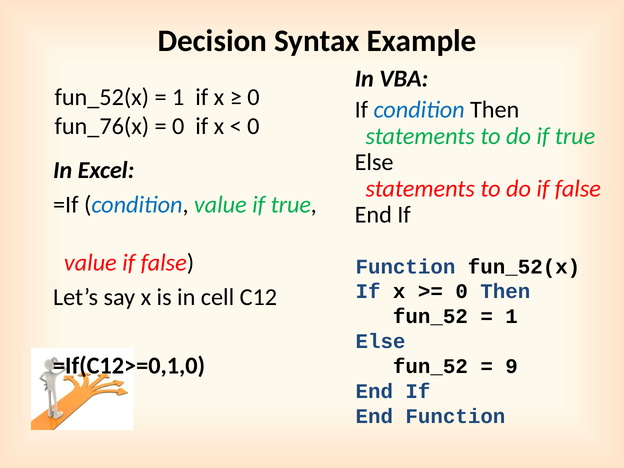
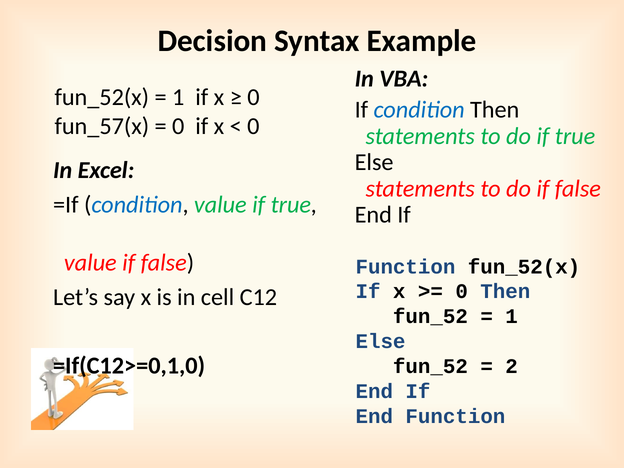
fun_76(x: fun_76(x -> fun_57(x (102, 126)
9: 9 -> 2 (512, 367)
